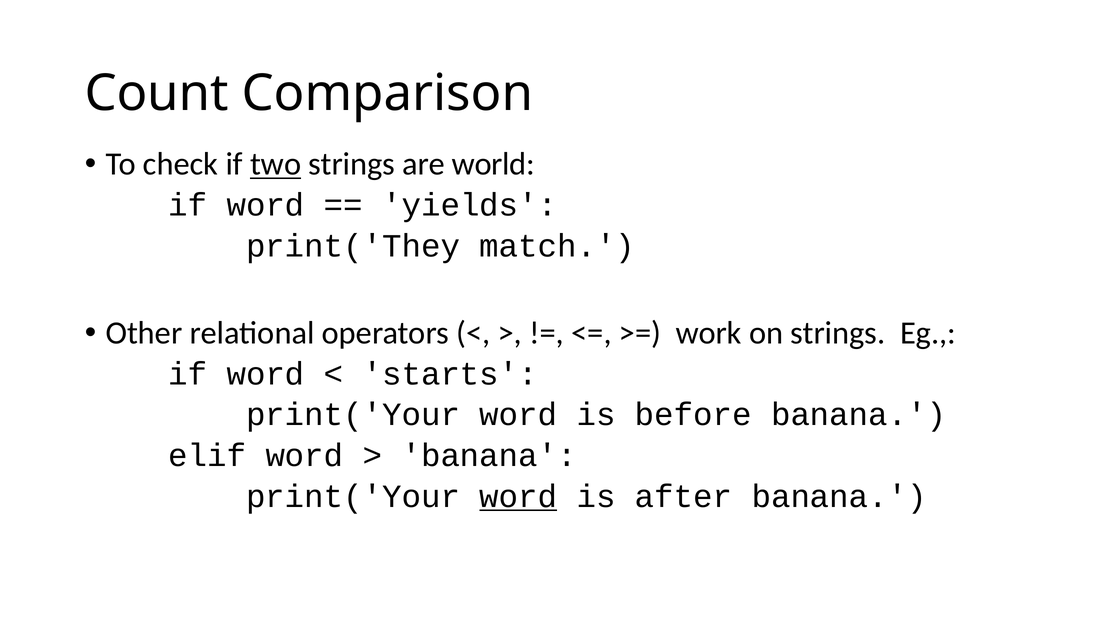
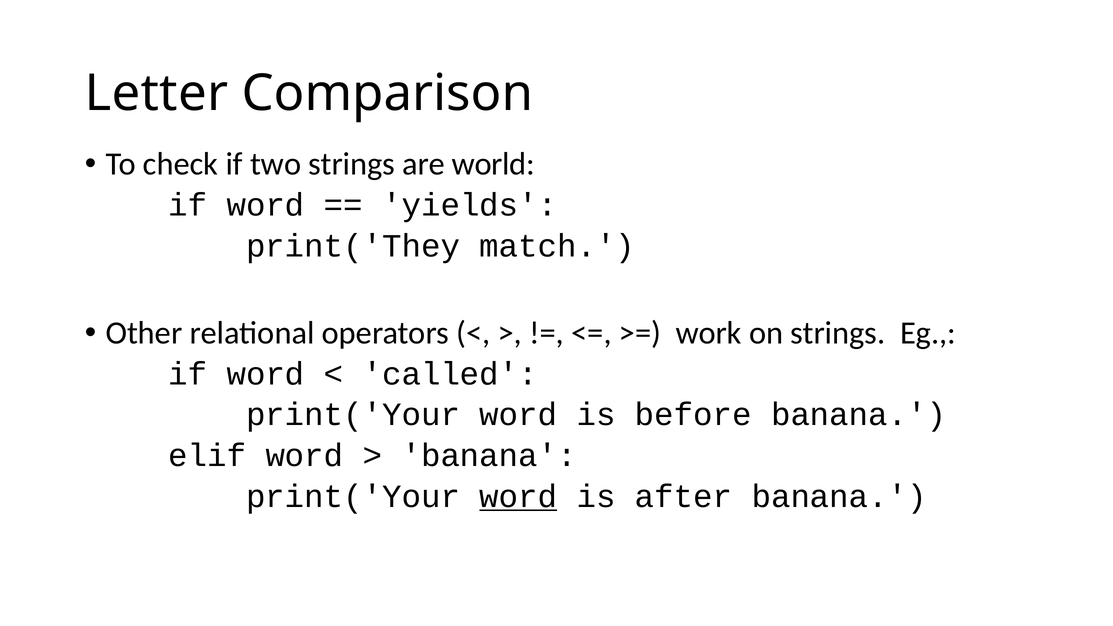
Count: Count -> Letter (156, 93)
two underline: present -> none (276, 164)
starts: starts -> called (450, 374)
